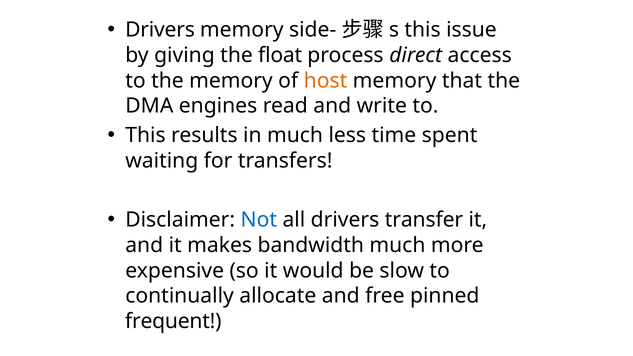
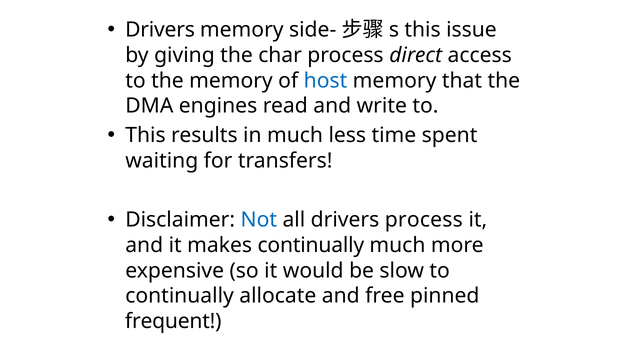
float: float -> char (280, 55)
host colour: orange -> blue (325, 81)
drivers transfer: transfer -> process (424, 220)
makes bandwidth: bandwidth -> continually (311, 245)
